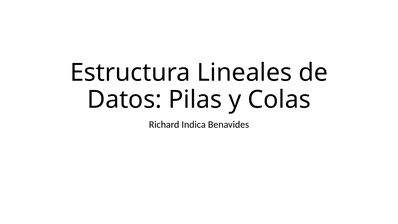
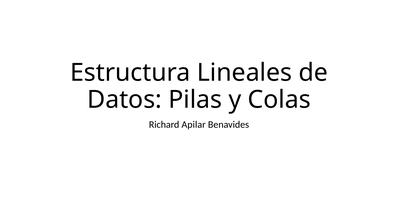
Indica: Indica -> Apilar (194, 124)
